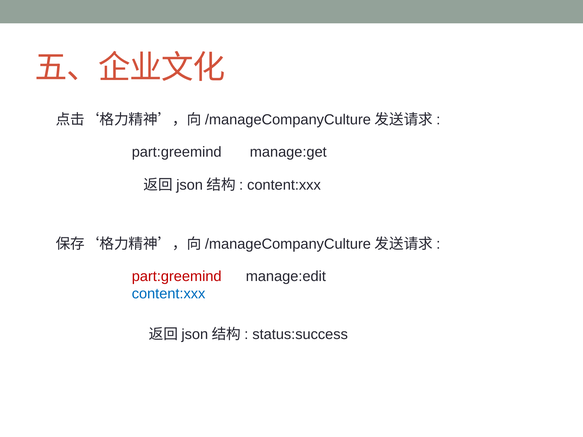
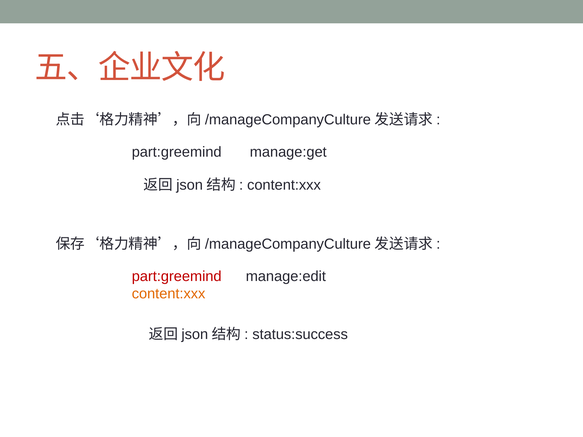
content:xxx colour: blue -> orange (169, 294)
